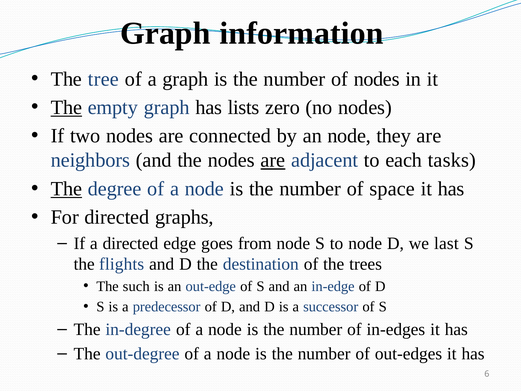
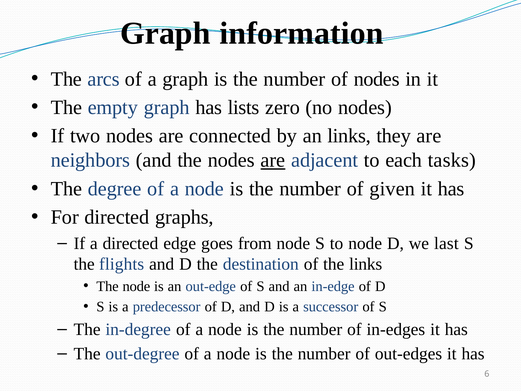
tree: tree -> arcs (104, 79)
The underline: present -> none (66, 107)
an node: node -> links (349, 136)
The underline: present -> none (66, 189)
space: space -> given (392, 189)
the trees: trees -> links (366, 264)
The such: such -> node (136, 286)
